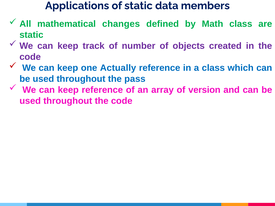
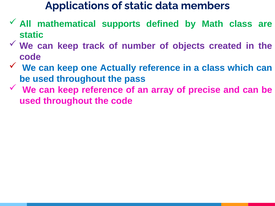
changes: changes -> supports (121, 24)
version: version -> precise (204, 90)
